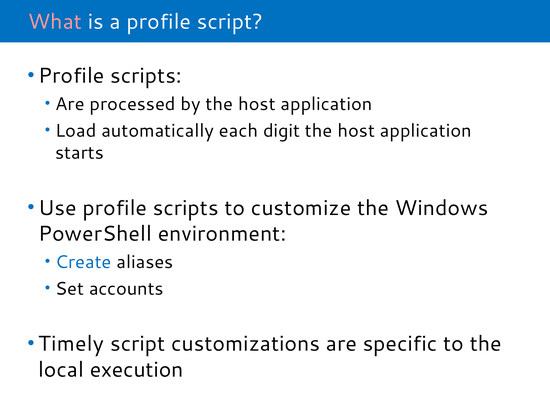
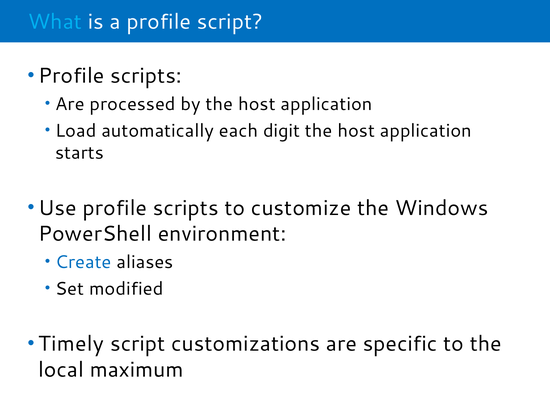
What colour: pink -> light blue (55, 22)
accounts: accounts -> modified (126, 288)
execution: execution -> maximum (137, 369)
